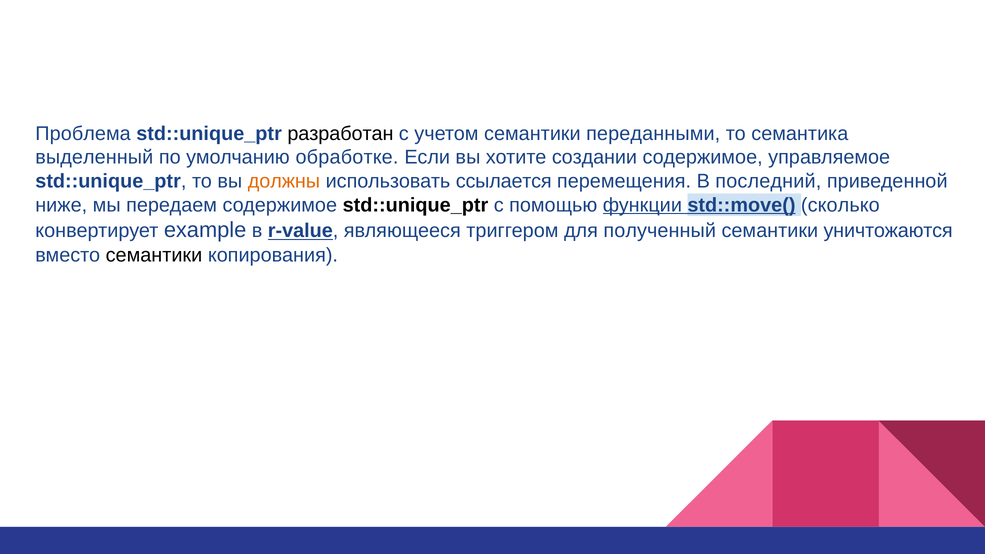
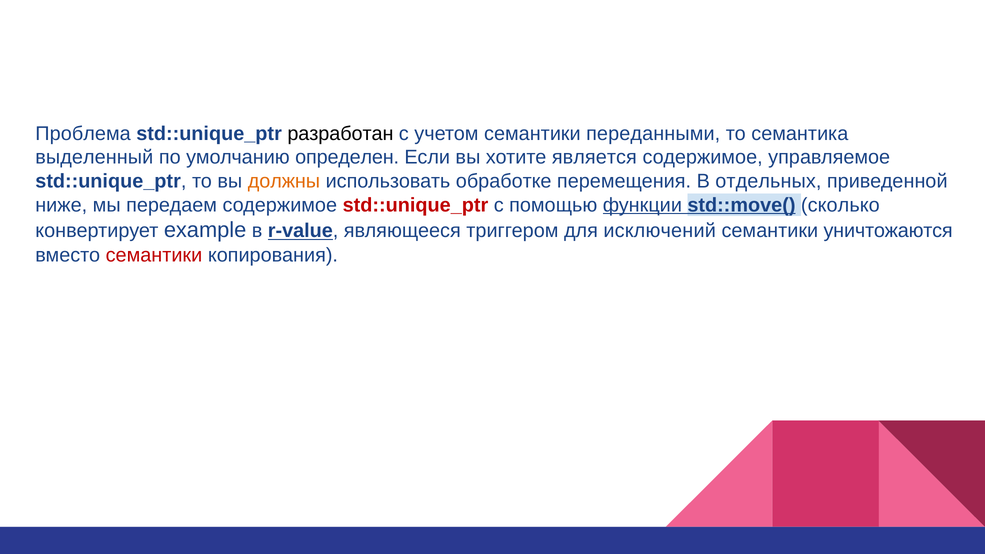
обработке: обработке -> определен (347, 157)
создании: создании -> является (594, 157)
ссылается: ссылается -> обработке (504, 181)
последний: последний -> отдельных (768, 181)
std::unique_ptr colour: black -> red (415, 205)
полученный: полученный -> исключений (660, 231)
семантики colour: black -> red (154, 255)
